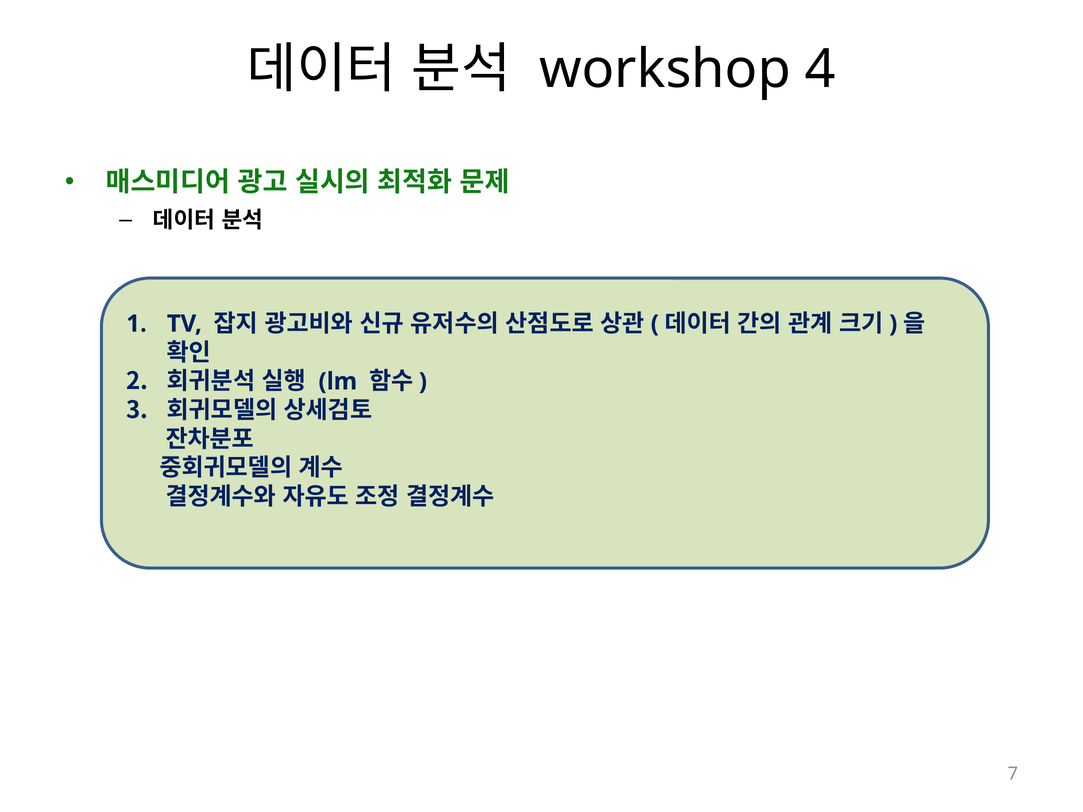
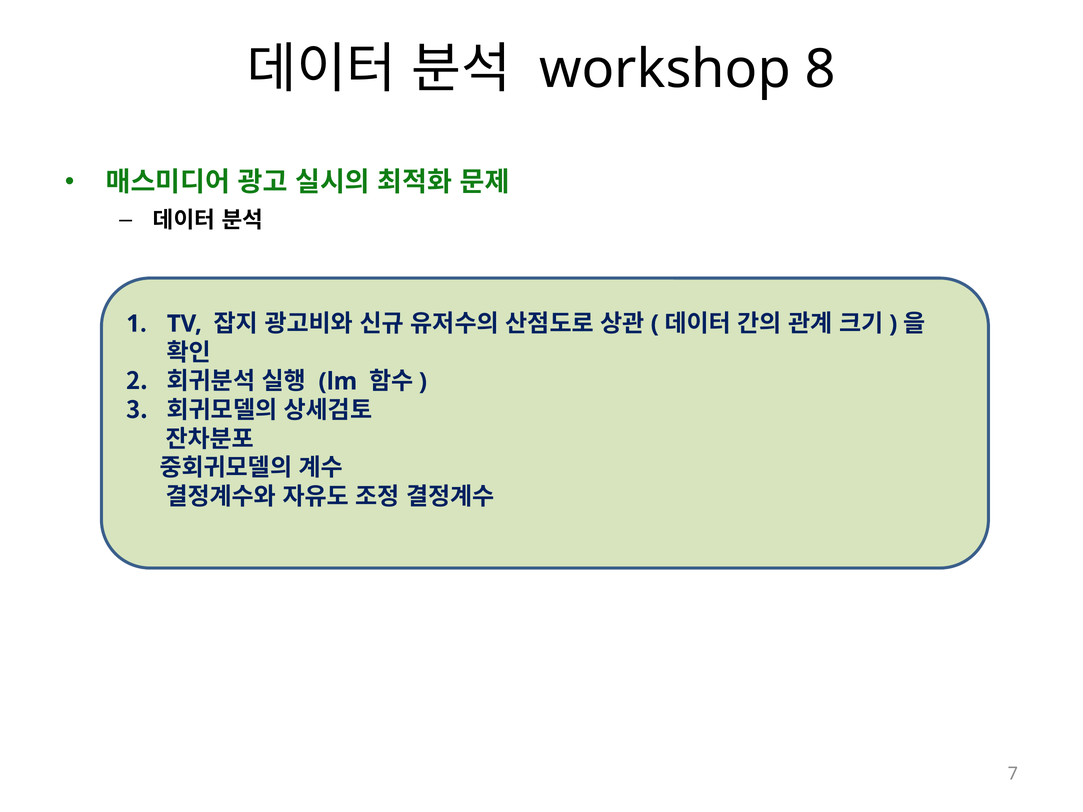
4: 4 -> 8 (820, 70)
